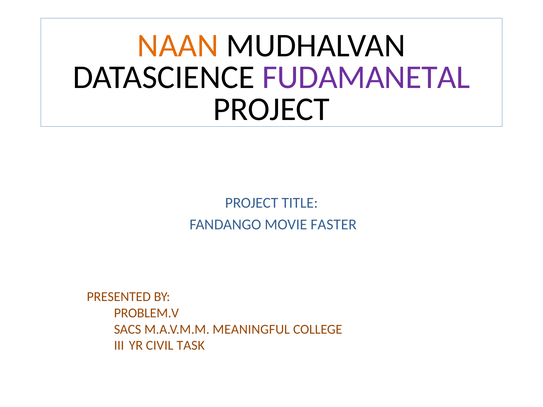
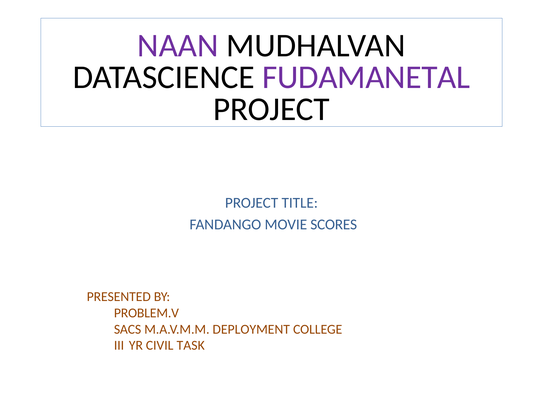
NAAN colour: orange -> purple (178, 46)
FASTER: FASTER -> SCORES (334, 225)
MEANINGFUL: MEANINGFUL -> DEPLOYMENT (251, 329)
